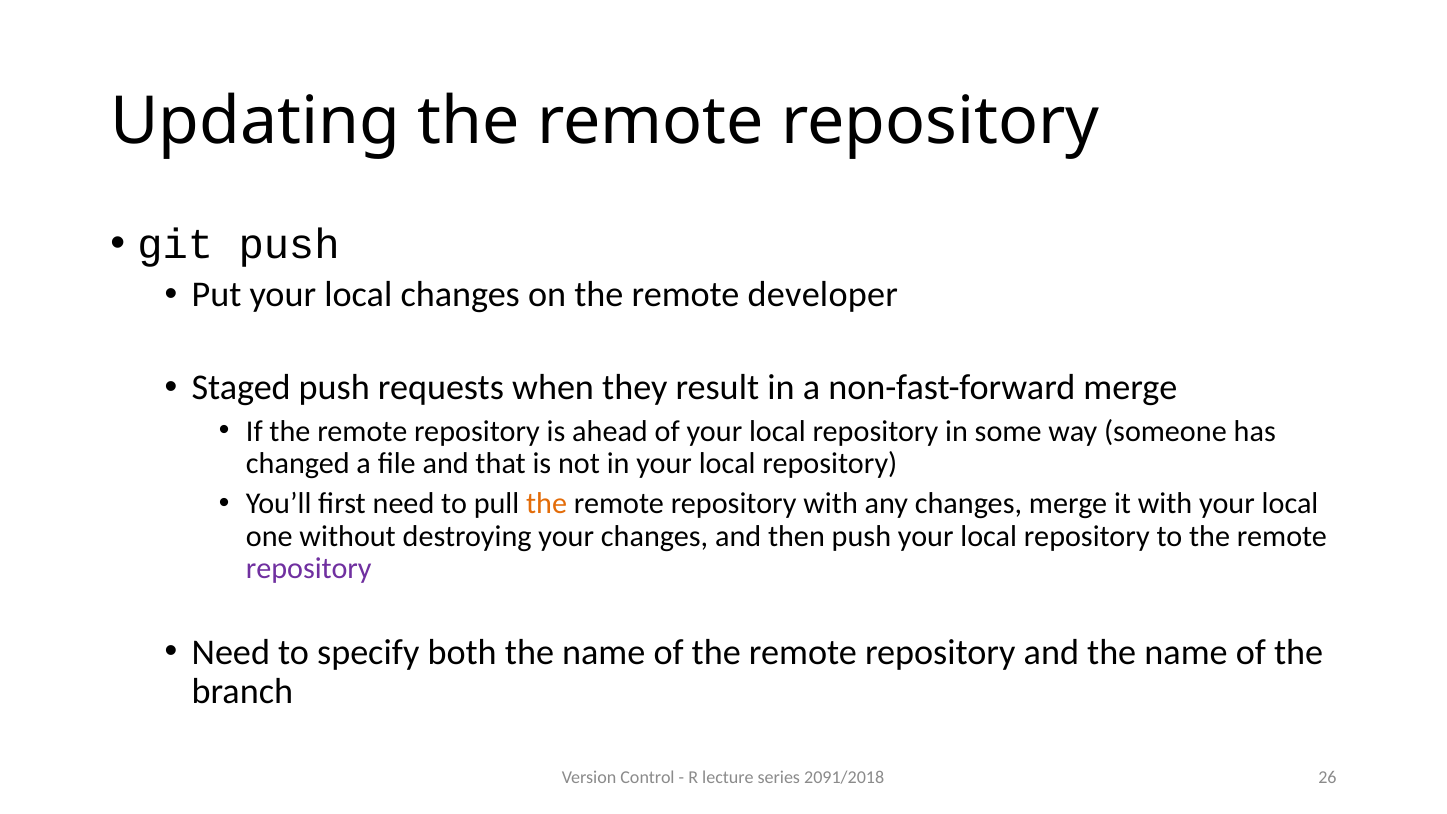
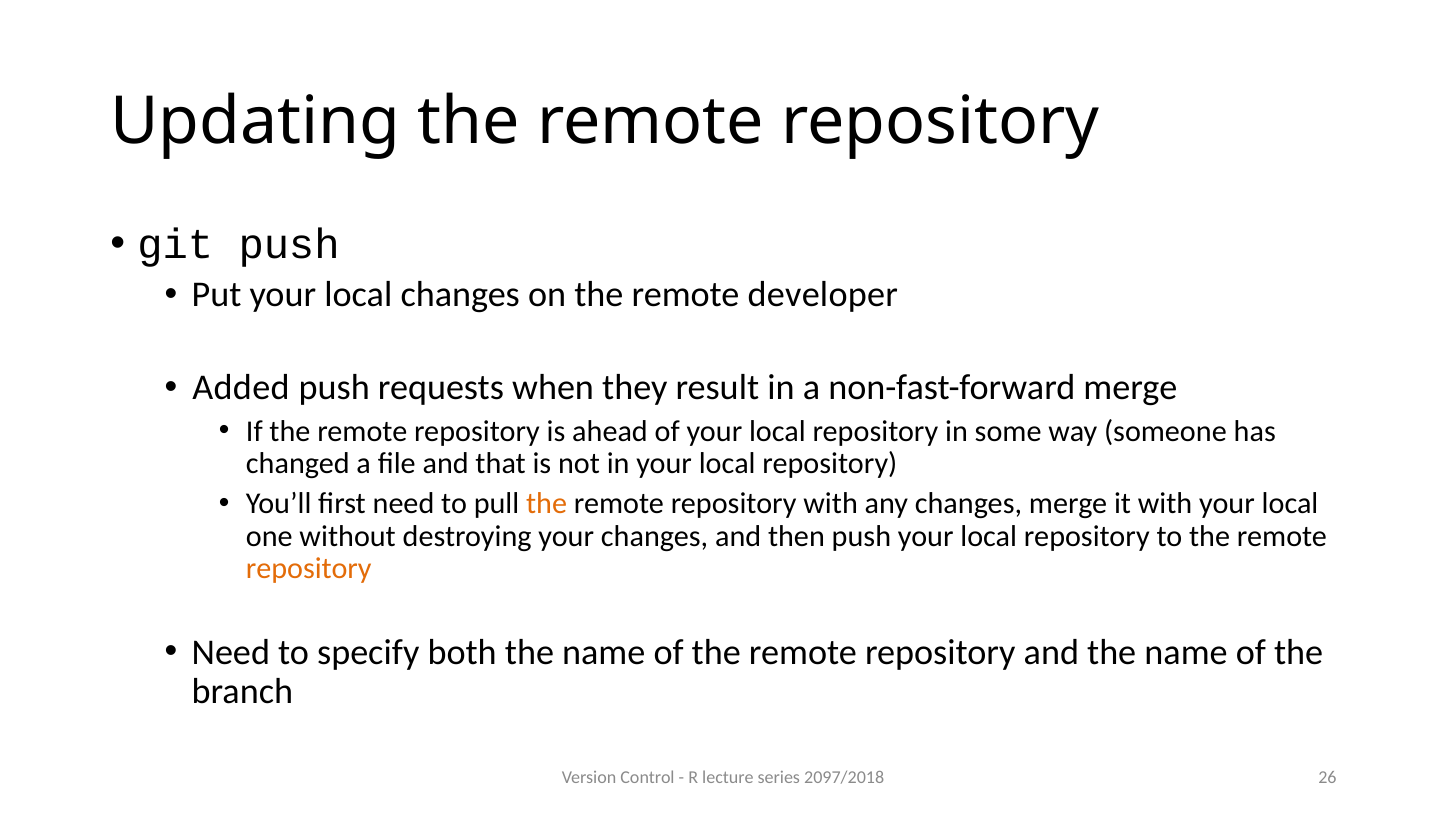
Staged: Staged -> Added (241, 388)
repository colour: purple -> orange (309, 569)
2091/2018: 2091/2018 -> 2097/2018 (844, 777)
